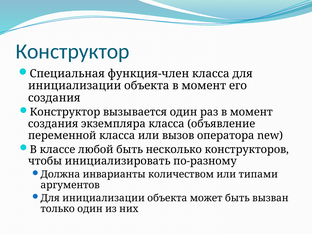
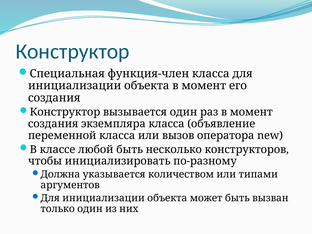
инварианты: инварианты -> указывается (114, 174)
